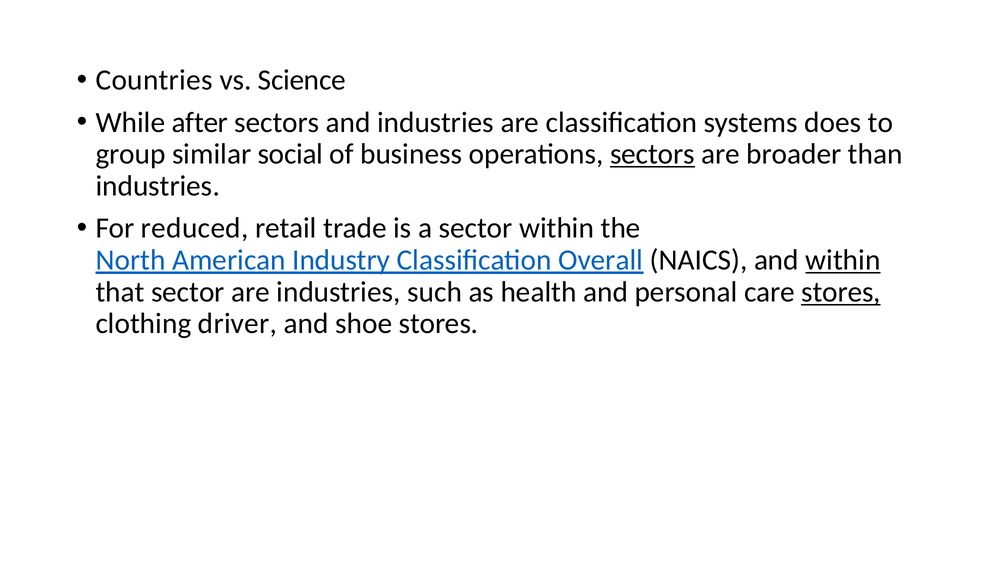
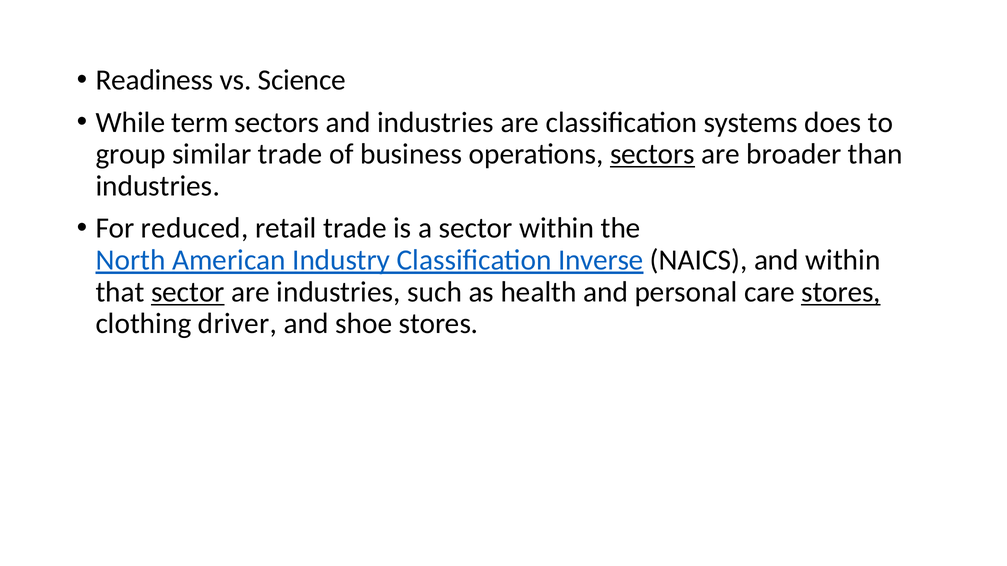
Countries: Countries -> Readiness (155, 80)
after: after -> term (200, 123)
similar social: social -> trade (290, 154)
Overall: Overall -> Inverse (601, 260)
within underline: present -> none (843, 260)
sector underline: none -> present (188, 292)
